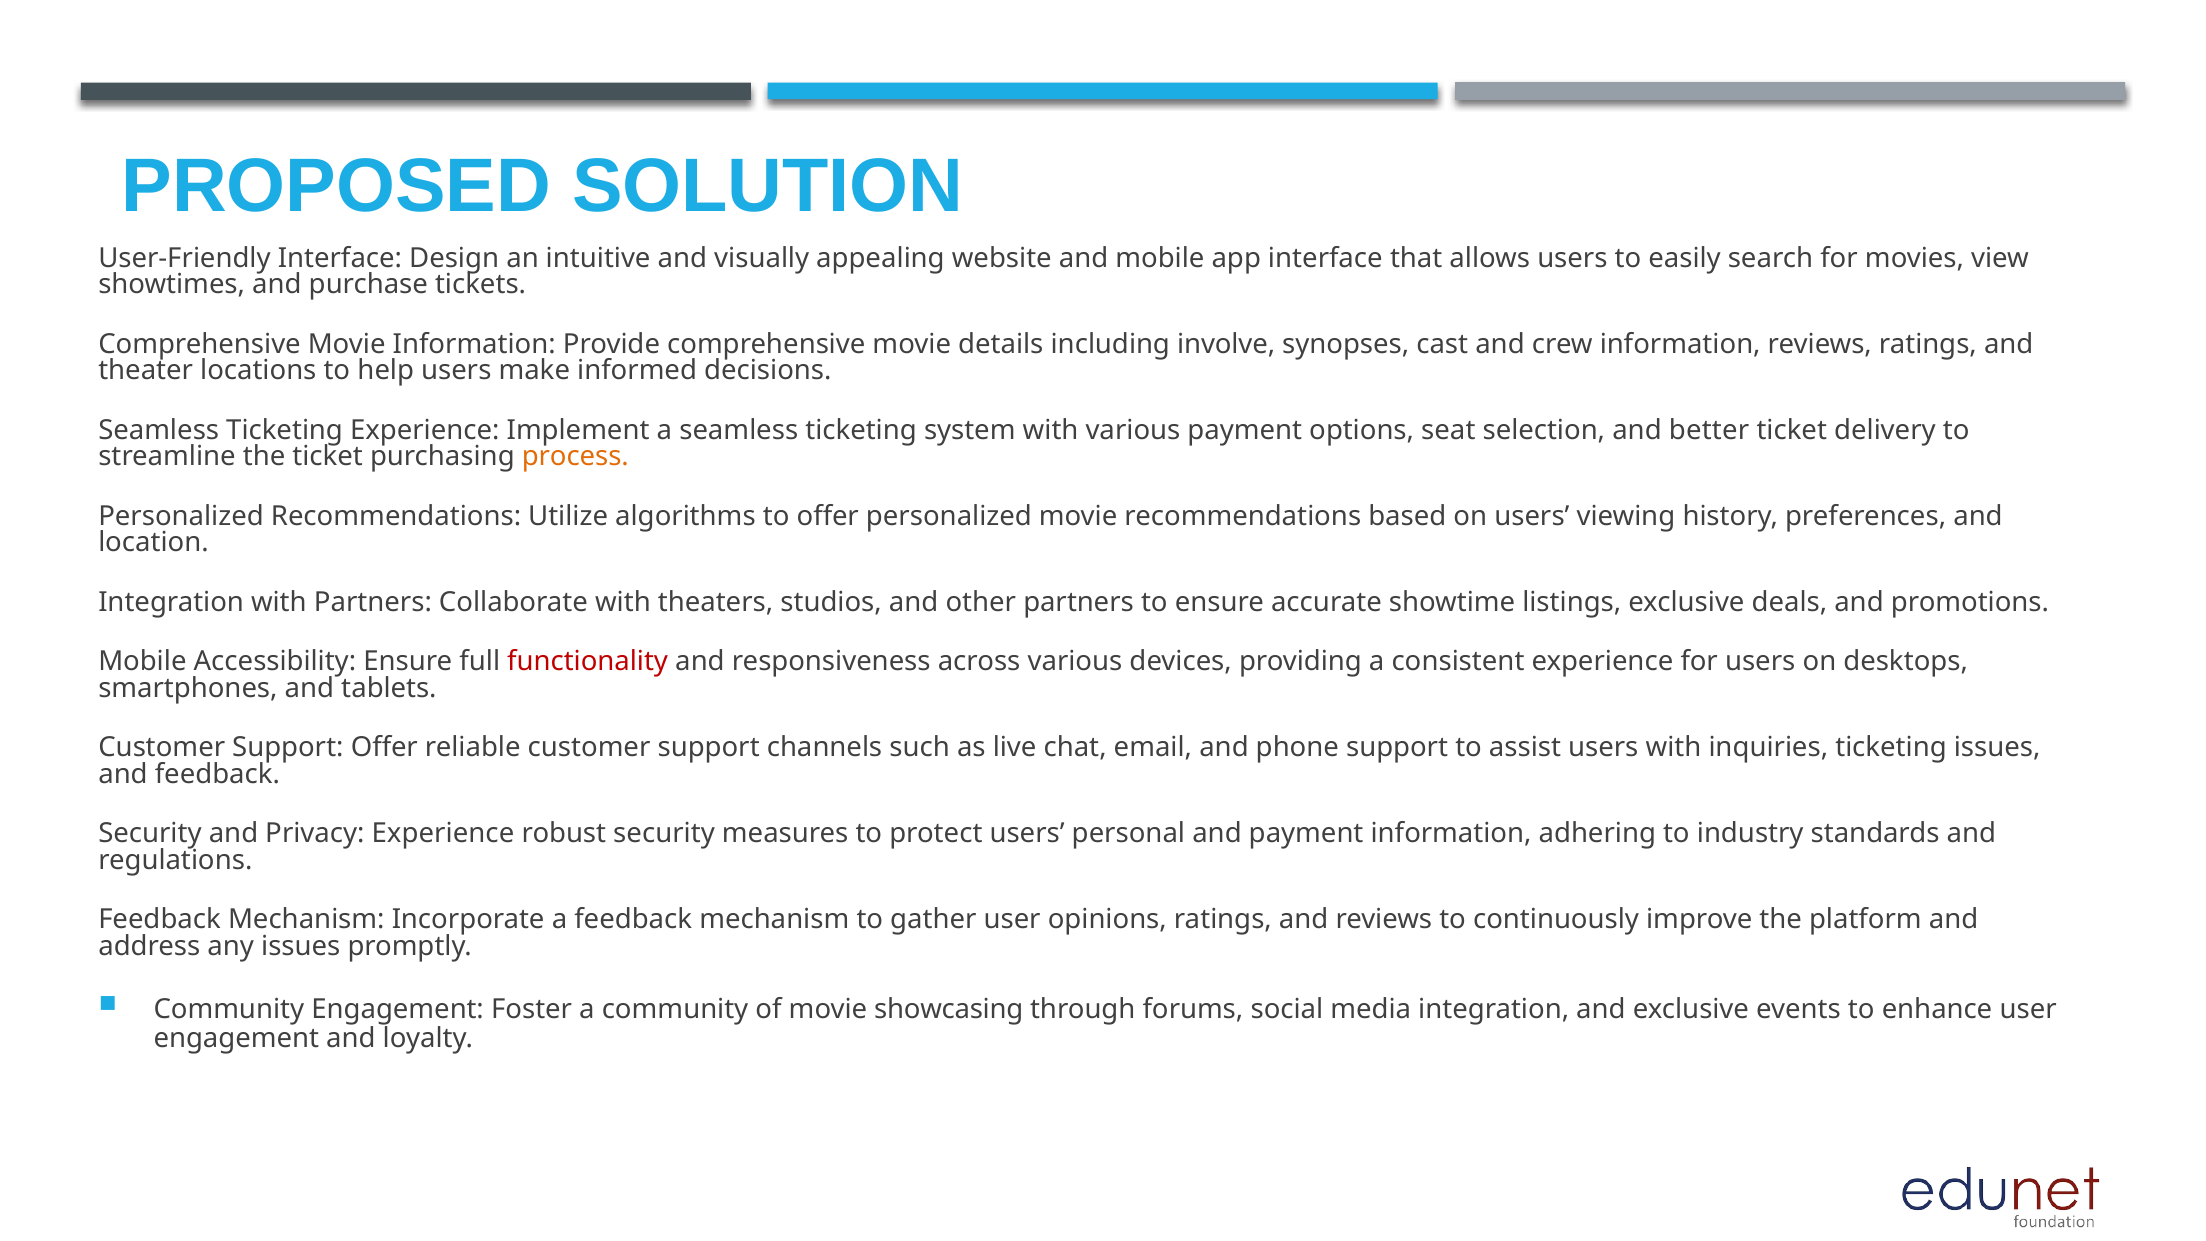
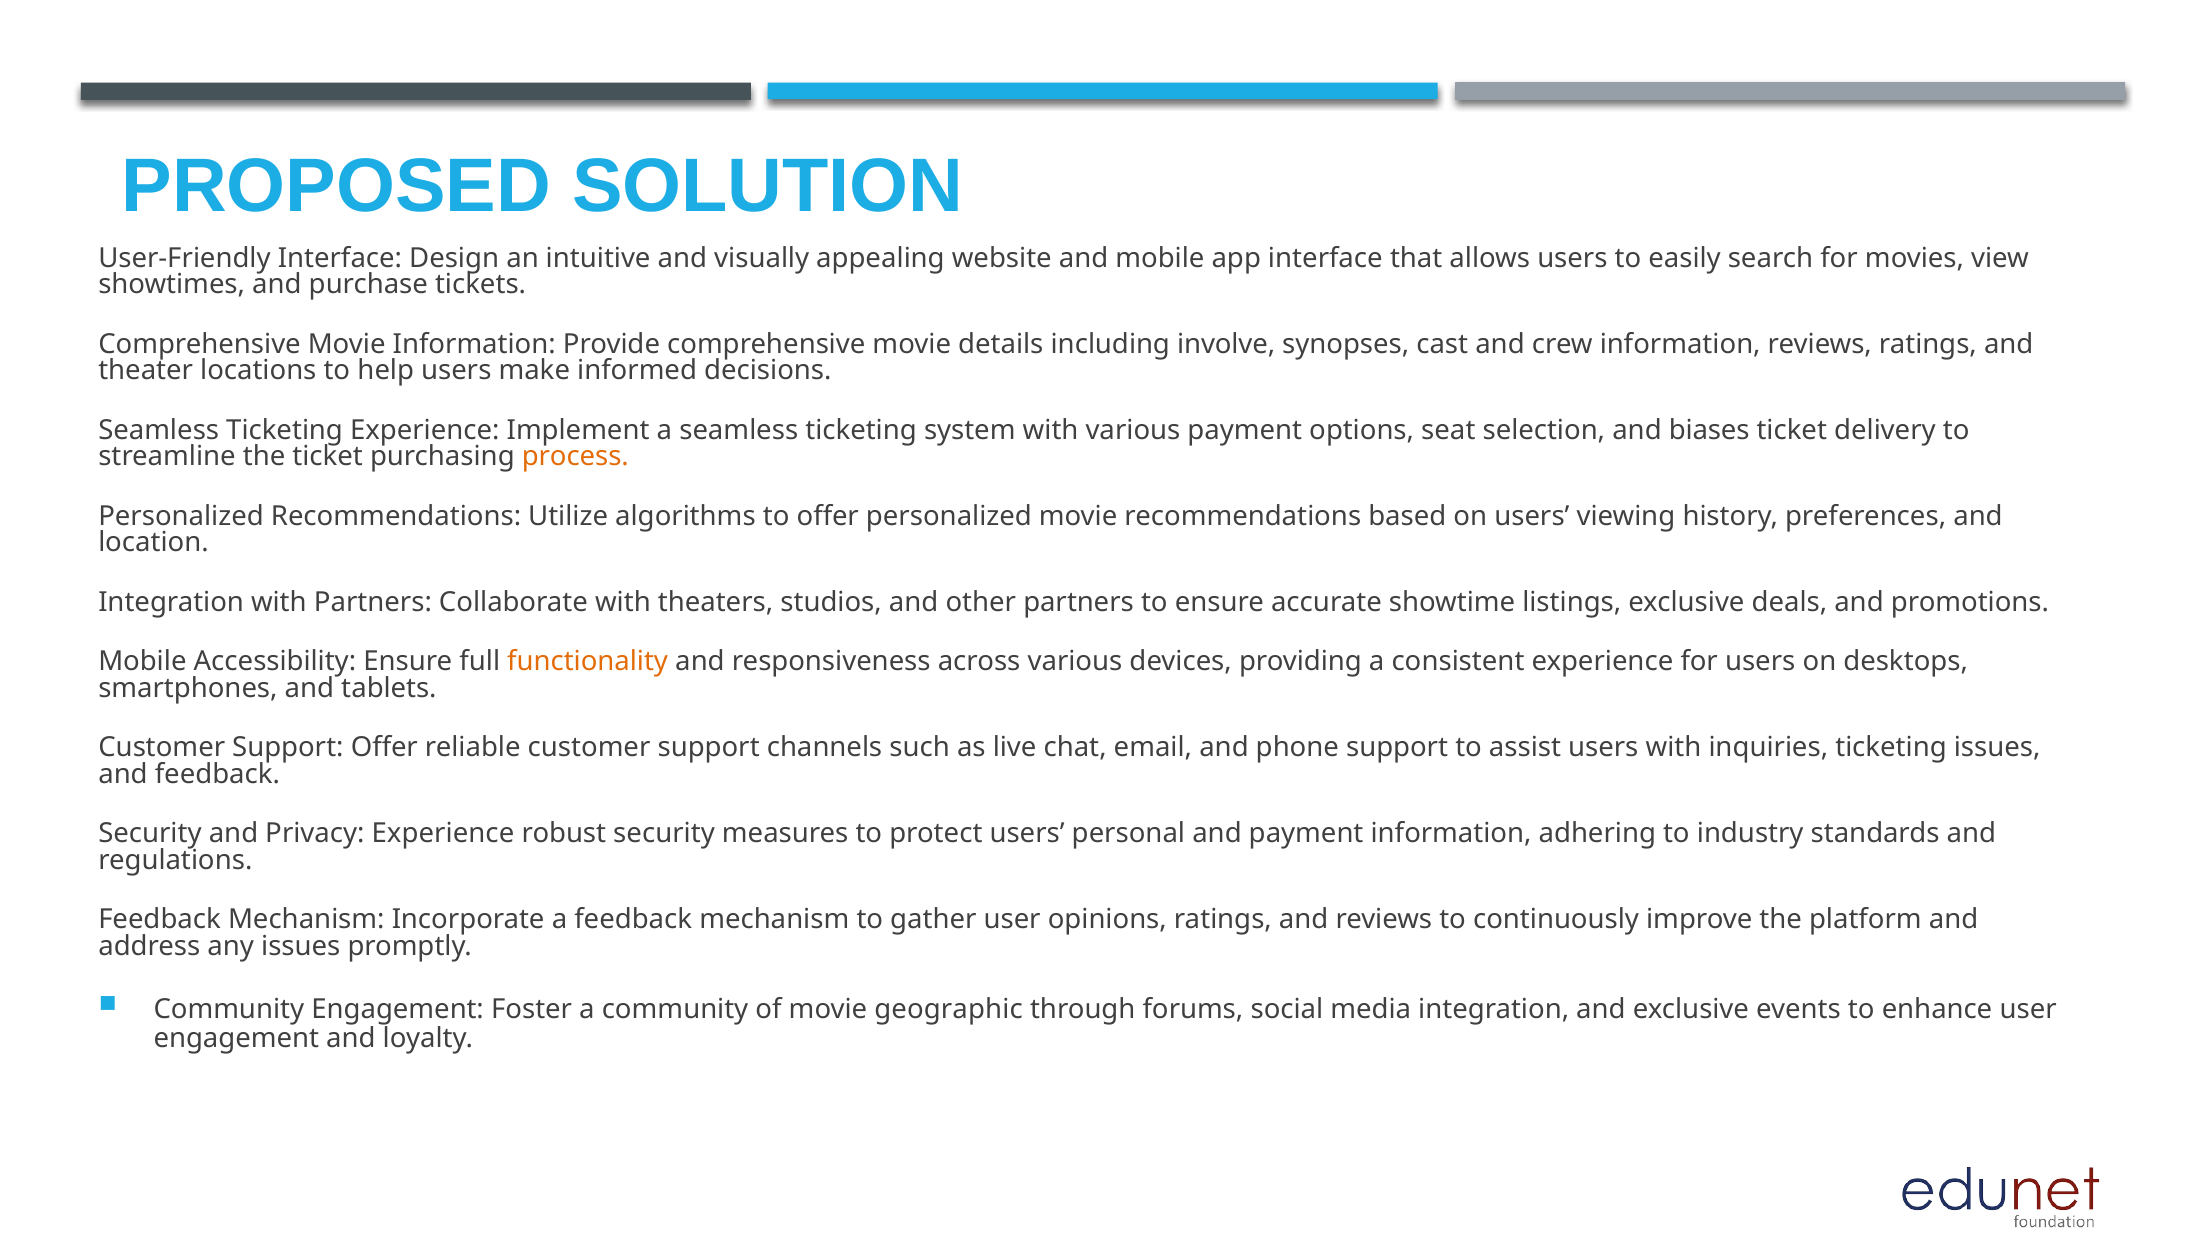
better: better -> biases (1709, 430)
functionality colour: red -> orange (588, 662)
showcasing: showcasing -> geographic (949, 1009)
